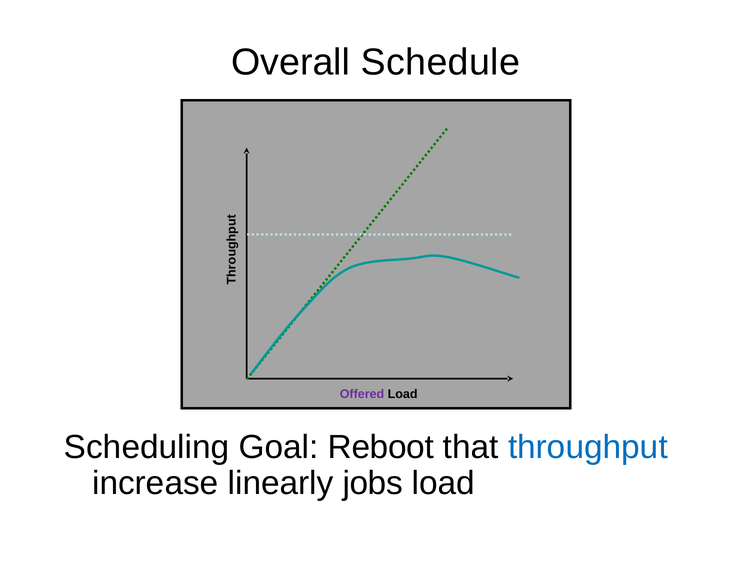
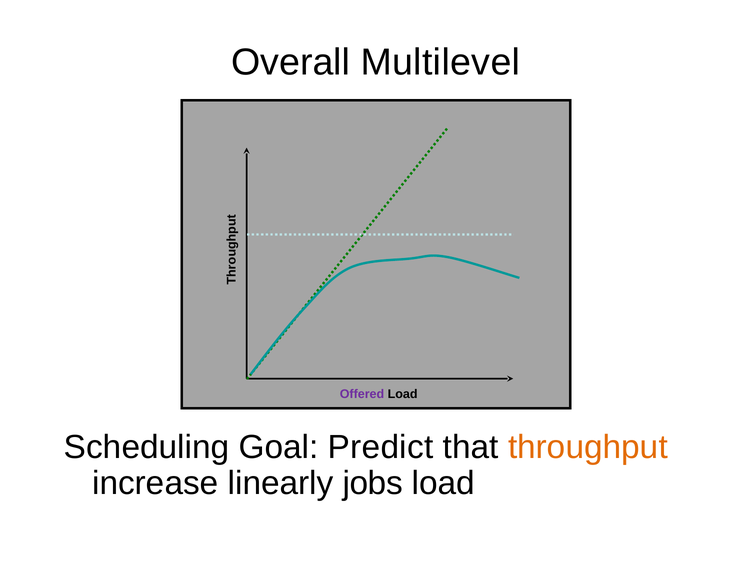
Schedule: Schedule -> Multilevel (440, 62)
Reboot: Reboot -> Predict (381, 447)
throughput colour: blue -> orange (588, 447)
